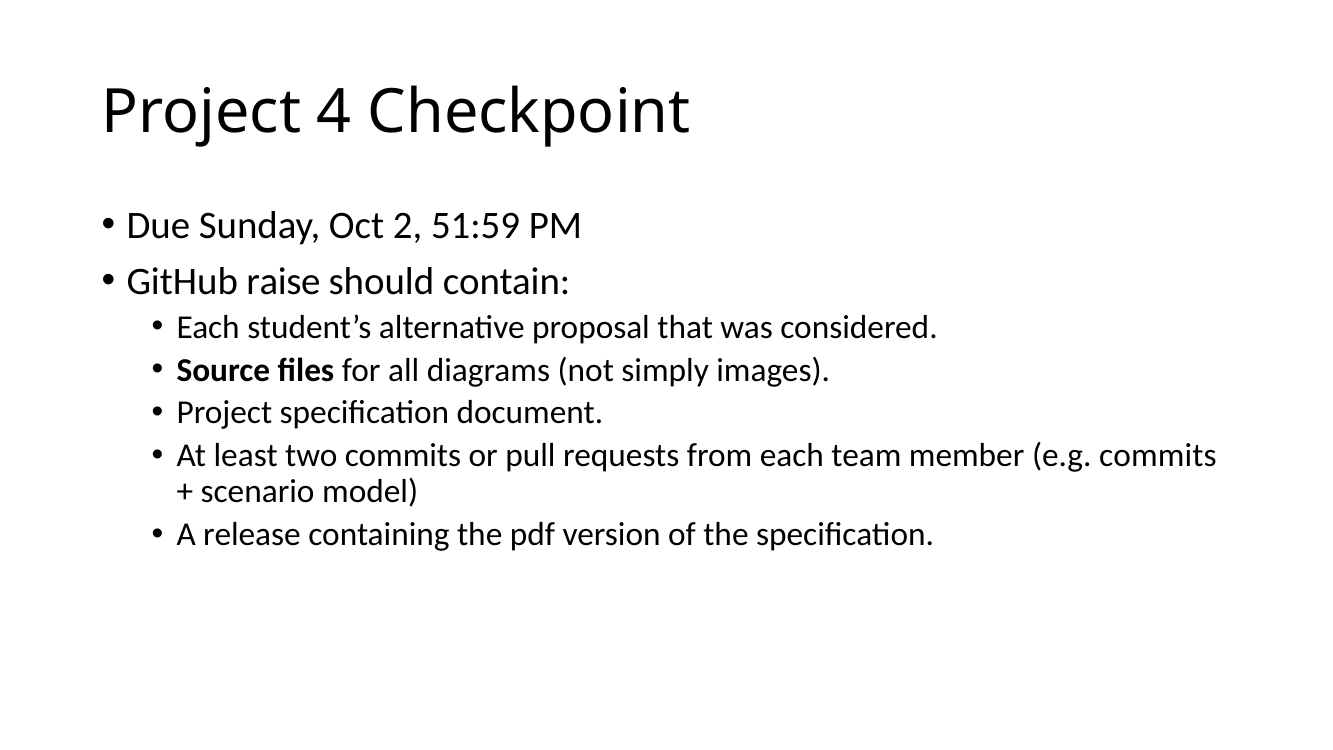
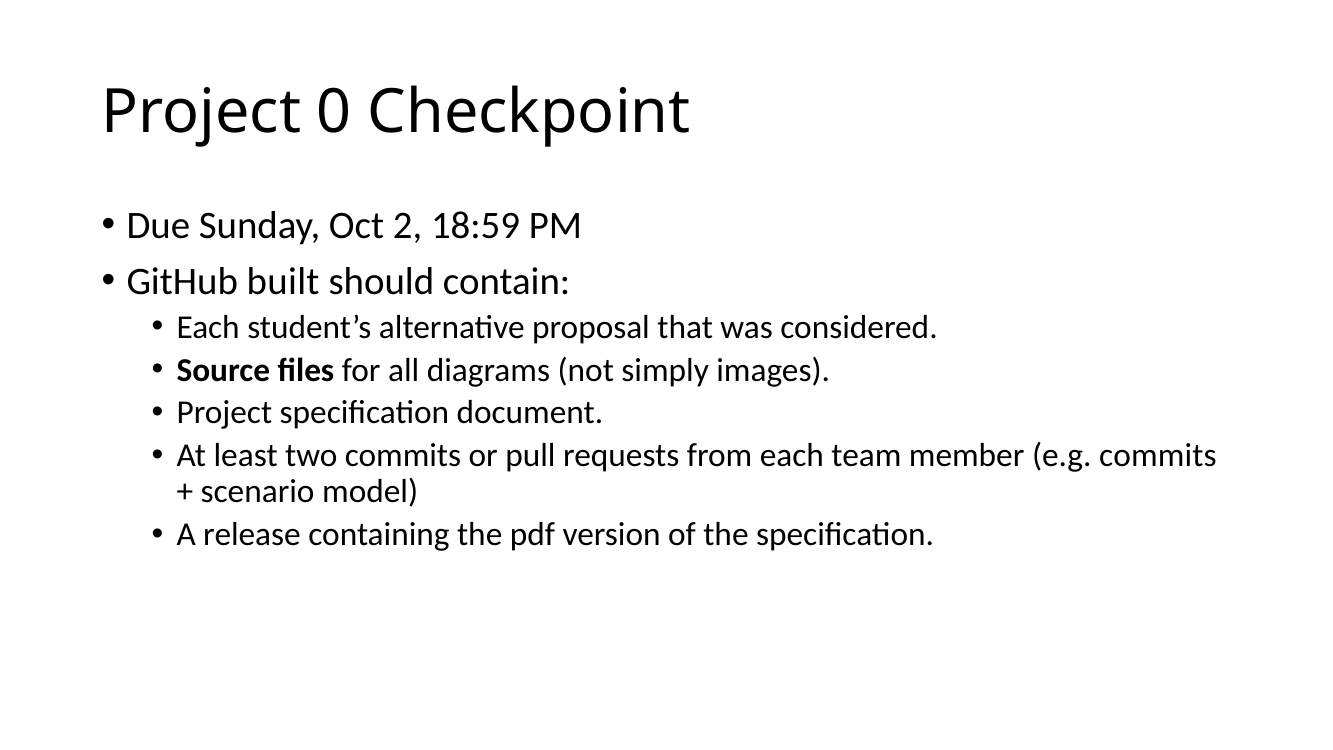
4: 4 -> 0 (334, 112)
51:59: 51:59 -> 18:59 (476, 225)
raise: raise -> built (283, 281)
